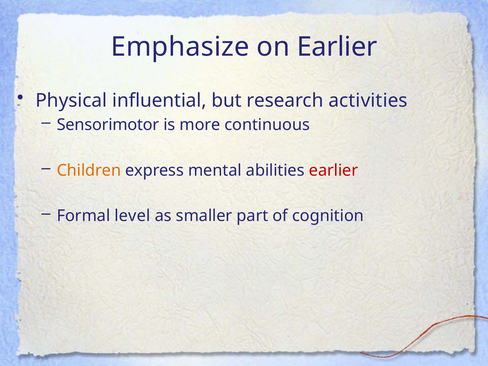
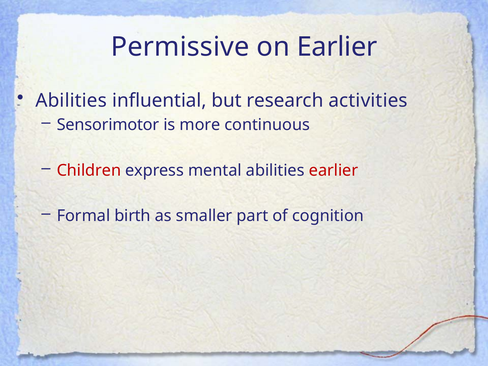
Emphasize: Emphasize -> Permissive (180, 47)
Physical: Physical -> Abilities (71, 101)
Children colour: orange -> red (89, 170)
level: level -> birth (133, 216)
